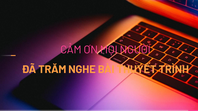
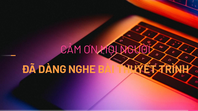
TRĂM: TRĂM -> DÀNG (52, 70)
